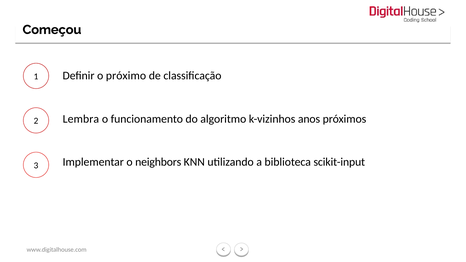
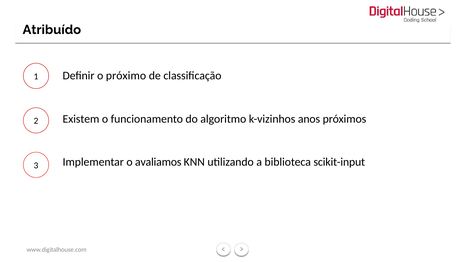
Começou: Começou -> Atribuído (52, 30)
Lembra: Lembra -> Existem (81, 119)
neighbors: neighbors -> avaliamos (158, 162)
